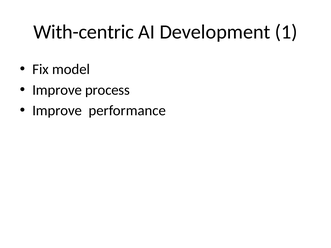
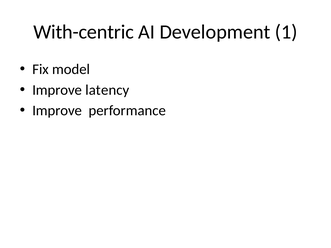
process: process -> latency (107, 90)
